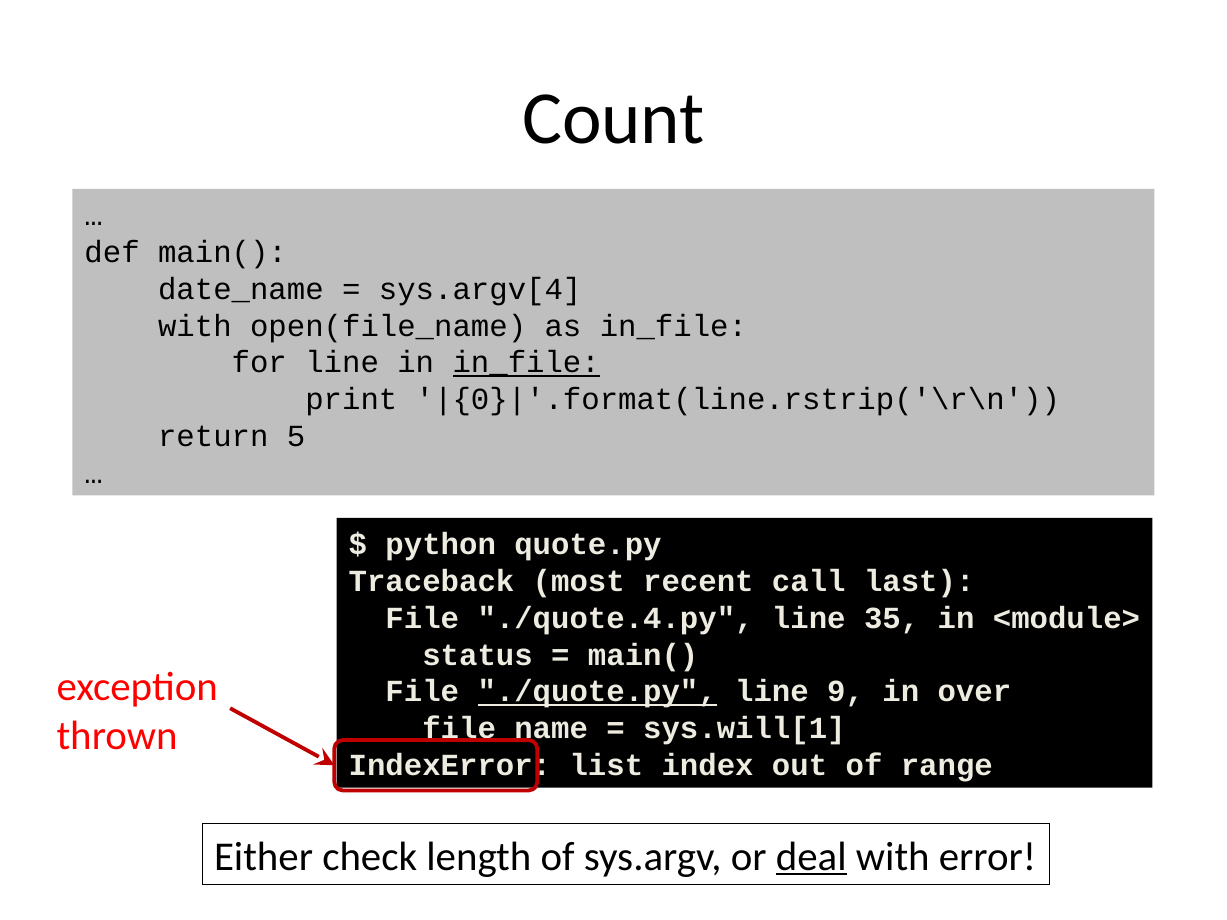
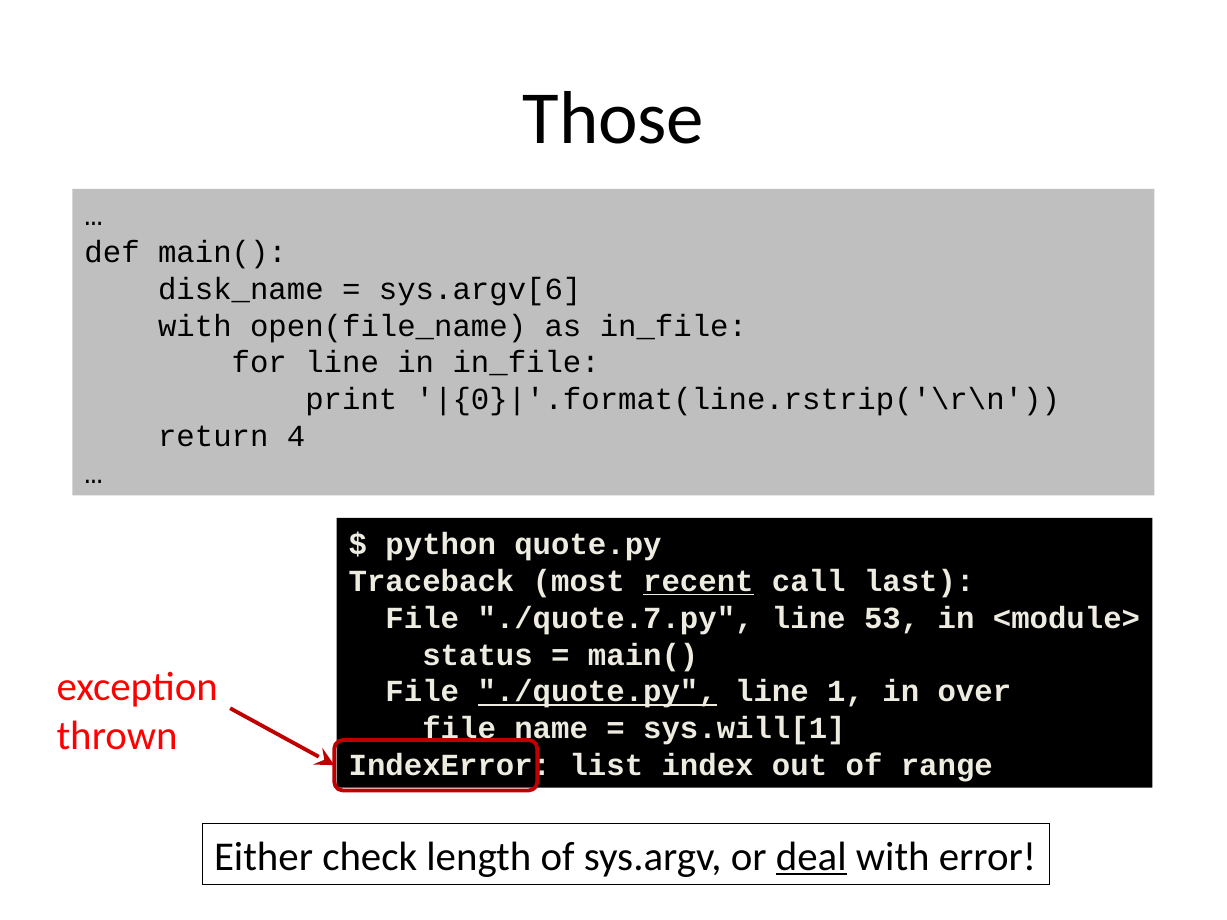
Count: Count -> Those (613, 119)
date_name: date_name -> disk_name (241, 289)
sys.argv[4: sys.argv[4 -> sys.argv[6 (480, 289)
in_file underline: present -> none (526, 363)
5: 5 -> 4 (296, 436)
recent underline: none -> present (698, 581)
./quote.4.py: ./quote.4.py -> ./quote.7.py (616, 618)
35: 35 -> 53 (892, 618)
9: 9 -> 1 (846, 692)
